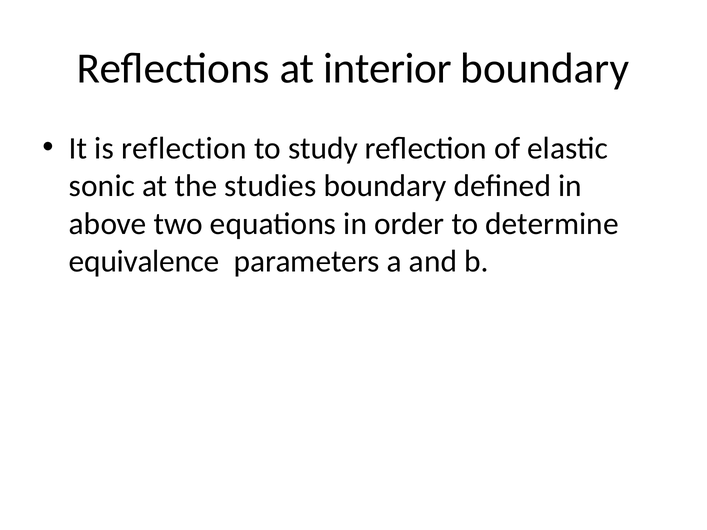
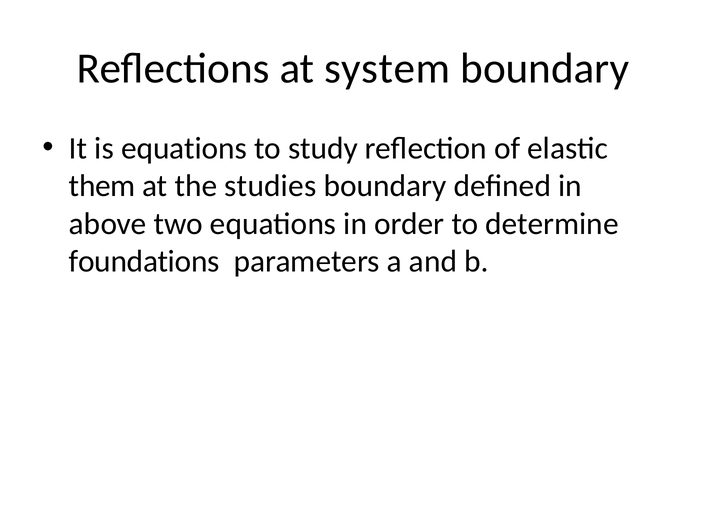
interior: interior -> system (387, 68)
is reflection: reflection -> equations (184, 148)
sonic: sonic -> them (102, 186)
equivalence: equivalence -> foundations (144, 262)
